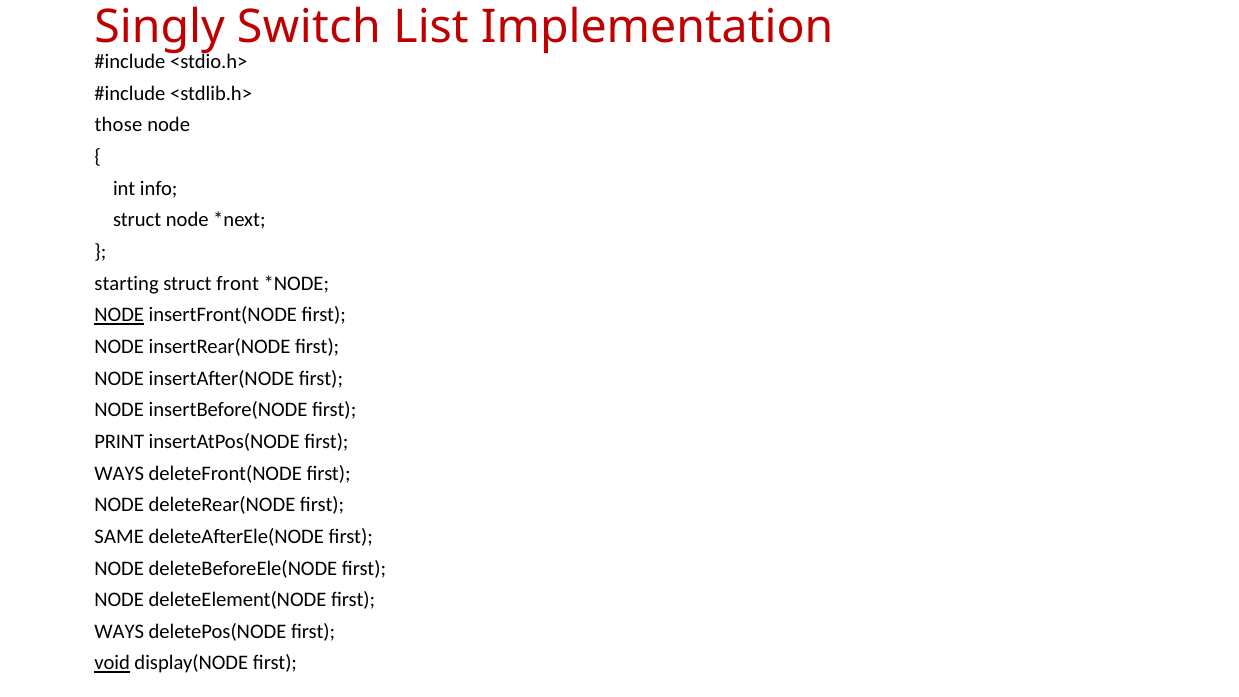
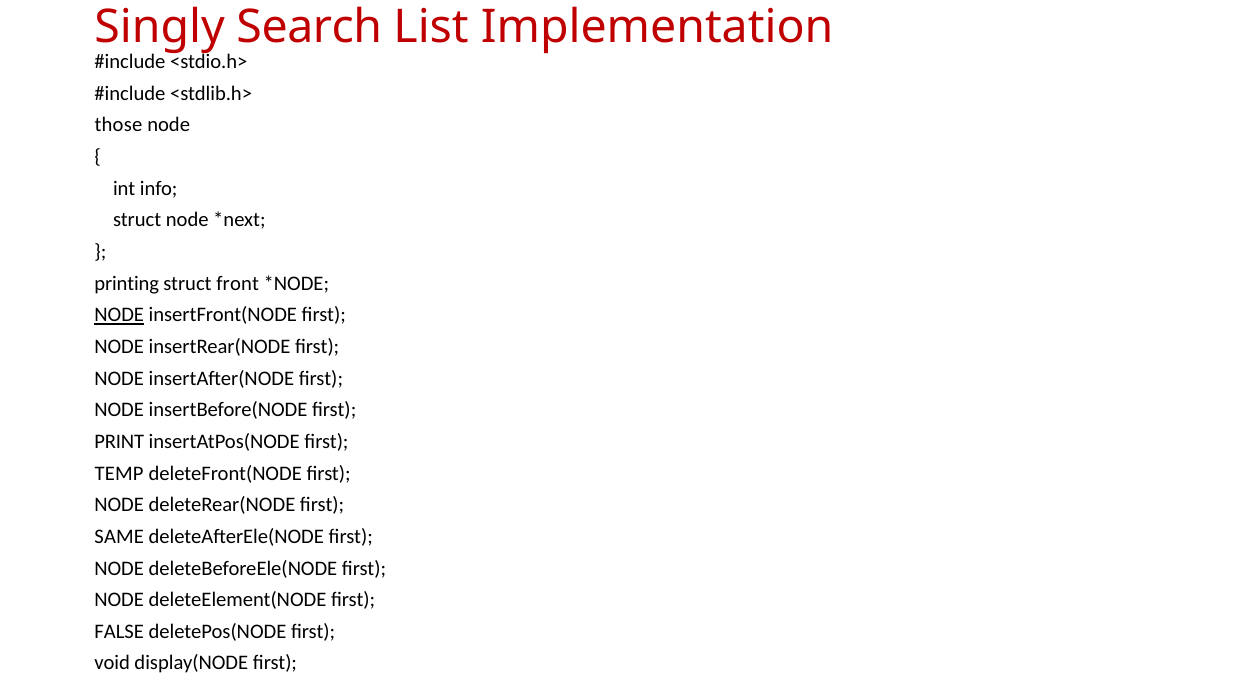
Switch: Switch -> Search (309, 27)
starting: starting -> printing (127, 283)
WAYS: WAYS -> TEMP (119, 473)
WAYS: WAYS -> FALSE (119, 631)
void underline: present -> none (112, 663)
